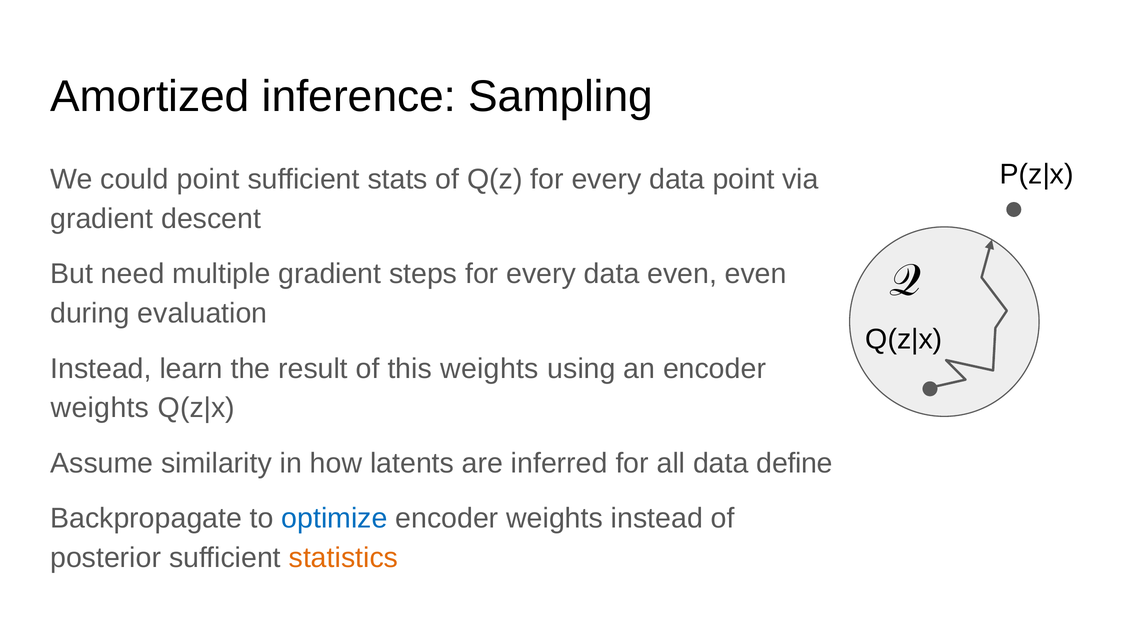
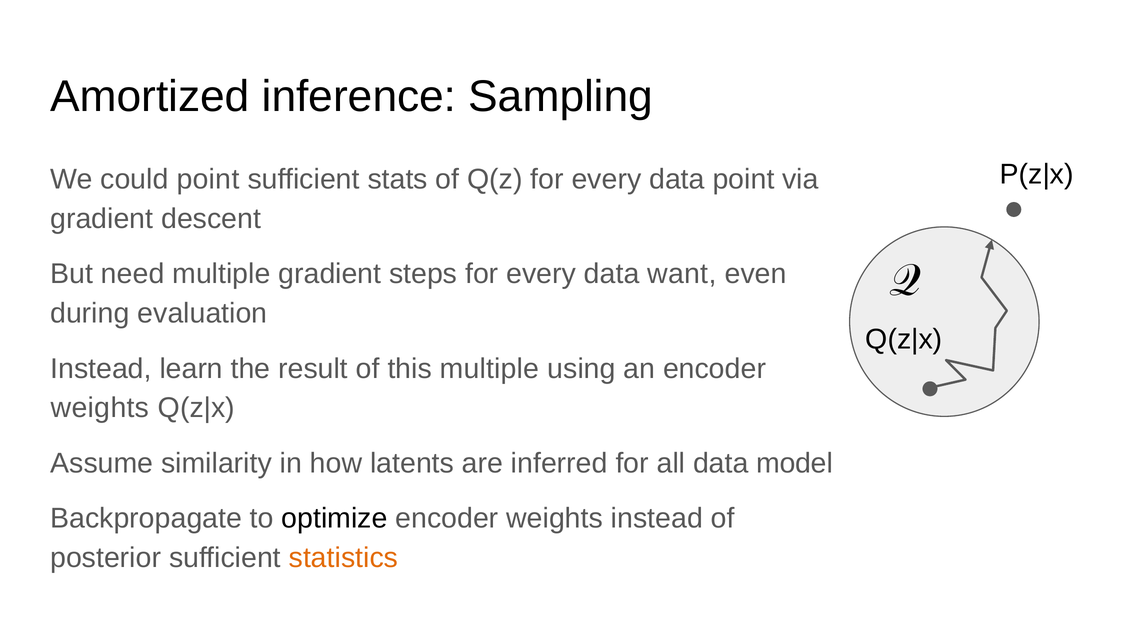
data even: even -> want (682, 274)
this weights: weights -> multiple (490, 369)
define: define -> model (795, 463)
optimize colour: blue -> black (335, 518)
